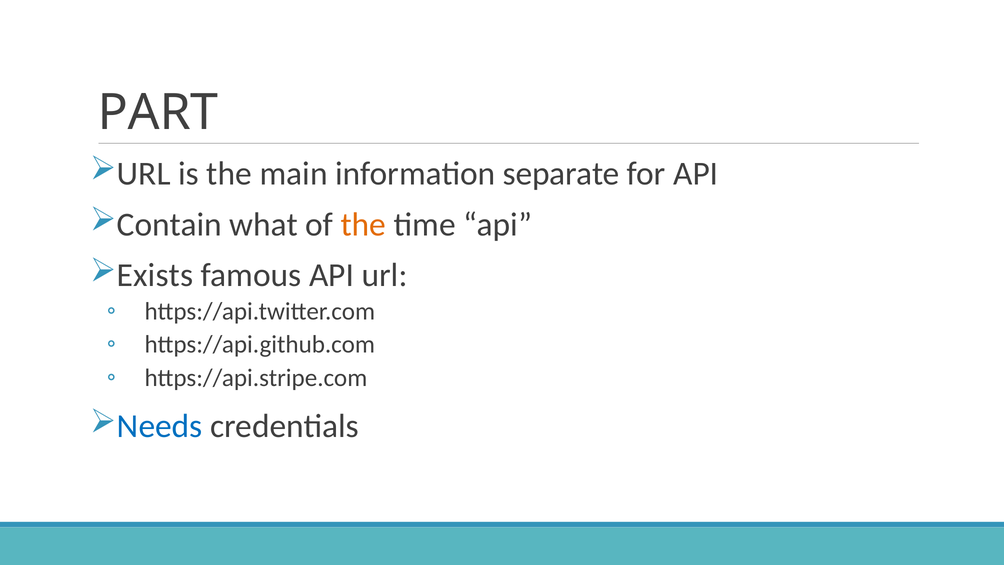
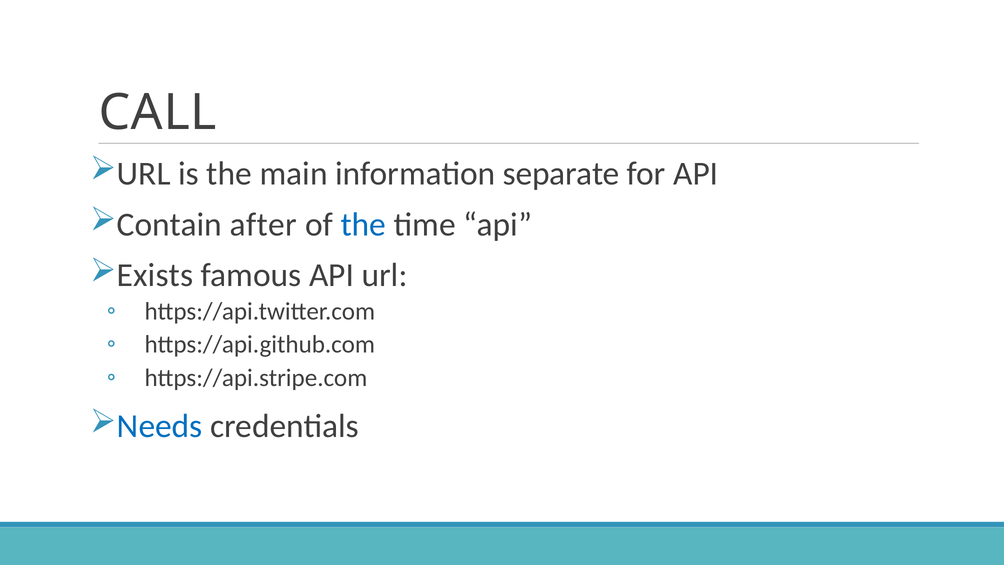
PART: PART -> CALL (158, 112)
what: what -> after (263, 224)
the colour: orange -> blue (363, 224)
